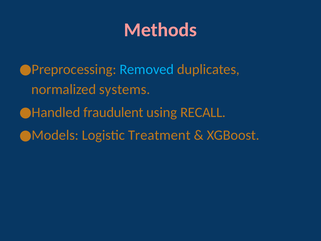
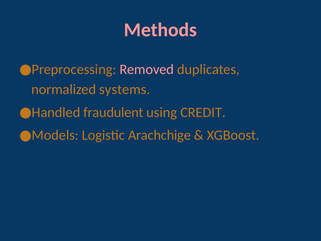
Removed colour: light blue -> pink (147, 69)
RECALL: RECALL -> CREDIT (203, 112)
Treatment: Treatment -> Arachchige (159, 135)
